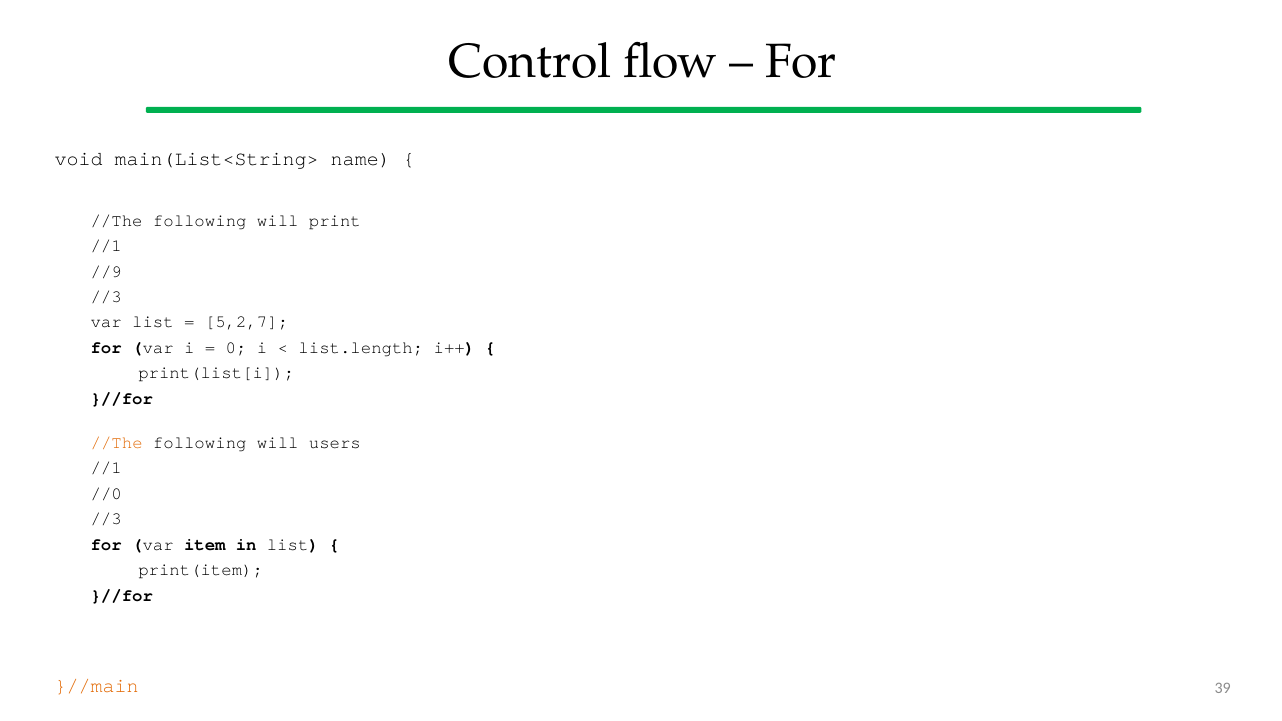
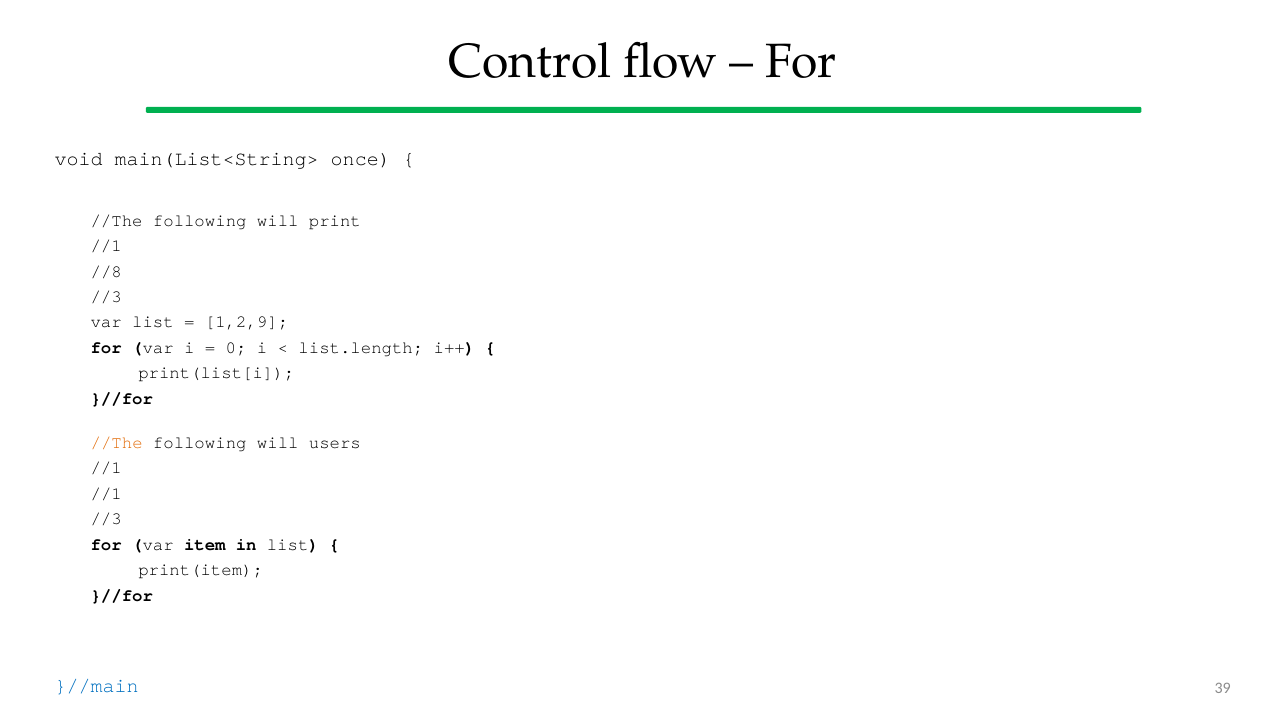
name: name -> once (361, 159)
//9: //9 -> //8 (106, 271)
5,2,7: 5,2,7 -> 1,2,9 (247, 322)
//0: //0 -> //1 (106, 494)
}//main colour: orange -> blue (97, 686)
